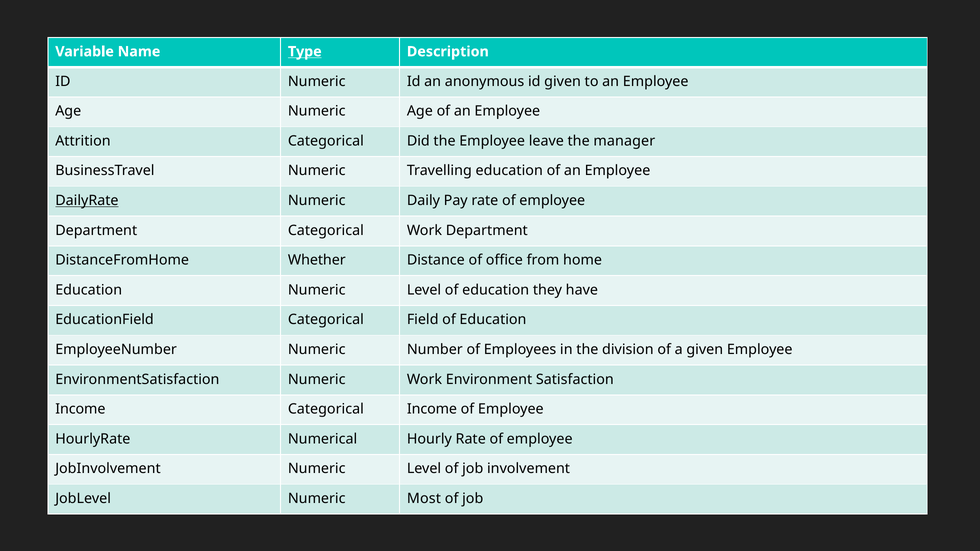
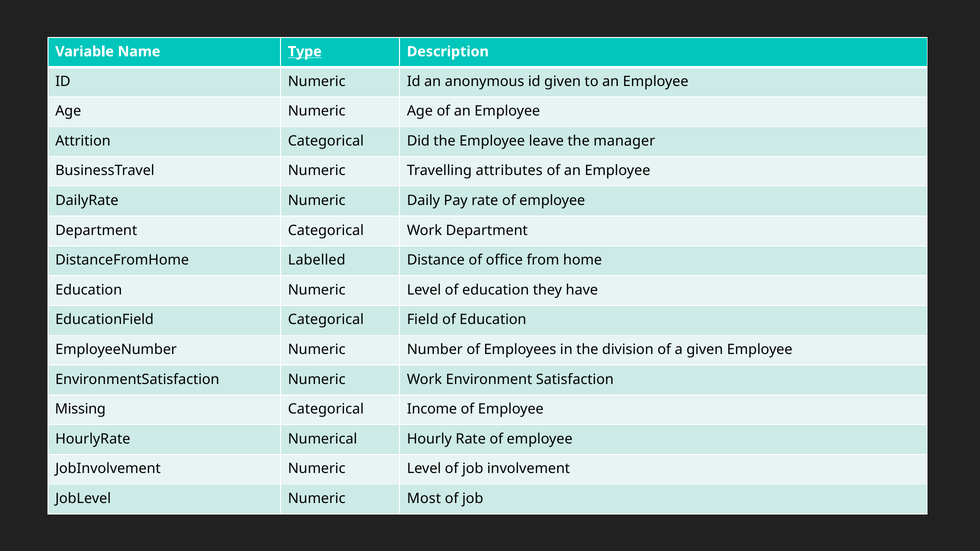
Travelling education: education -> attributes (509, 171)
DailyRate underline: present -> none (87, 201)
Whether: Whether -> Labelled (317, 260)
Income: Income -> Missing (80, 409)
